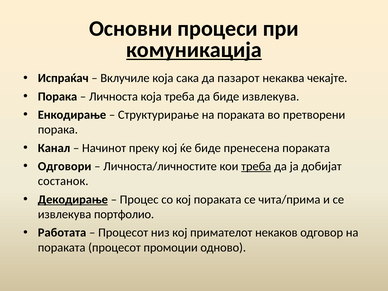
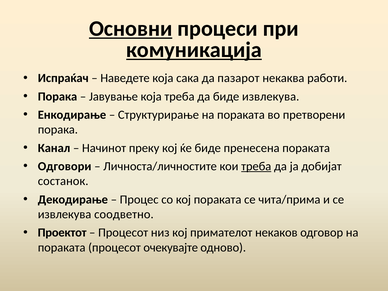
Основни underline: none -> present (131, 29)
Вклучиле: Вклучиле -> Наведете (125, 78)
чекајте: чекајте -> работи (327, 78)
Личноста: Личноста -> Јавување (113, 96)
Декодирање underline: present -> none (73, 199)
портфолио: портфолио -> соодветно (124, 214)
Работата: Работата -> Проектот (62, 233)
промоции: промоции -> очекувајте (171, 247)
